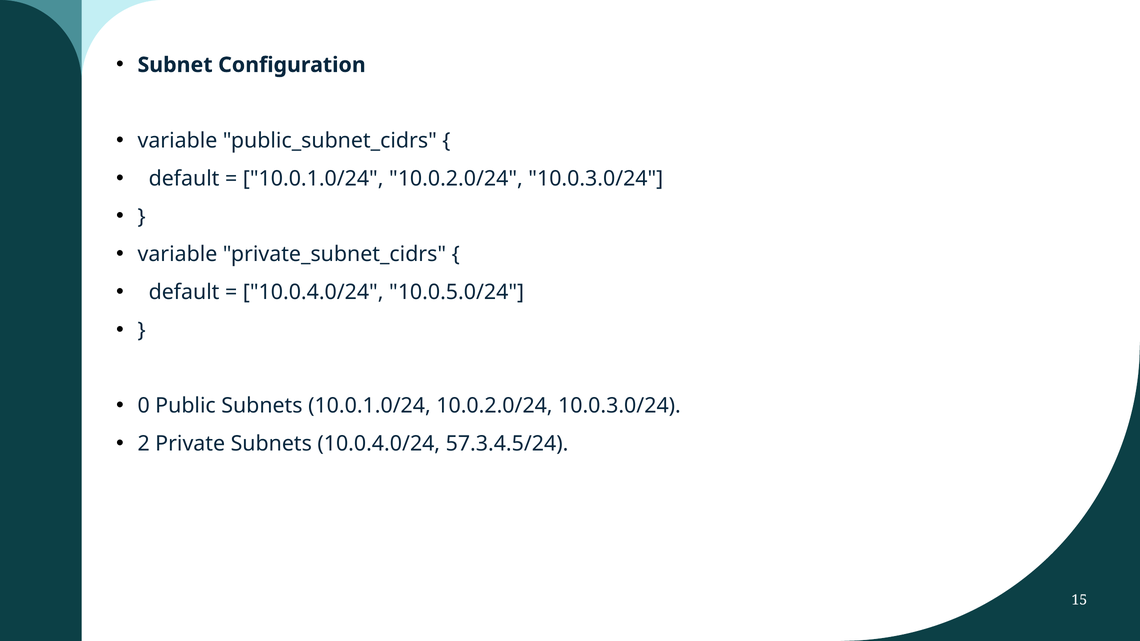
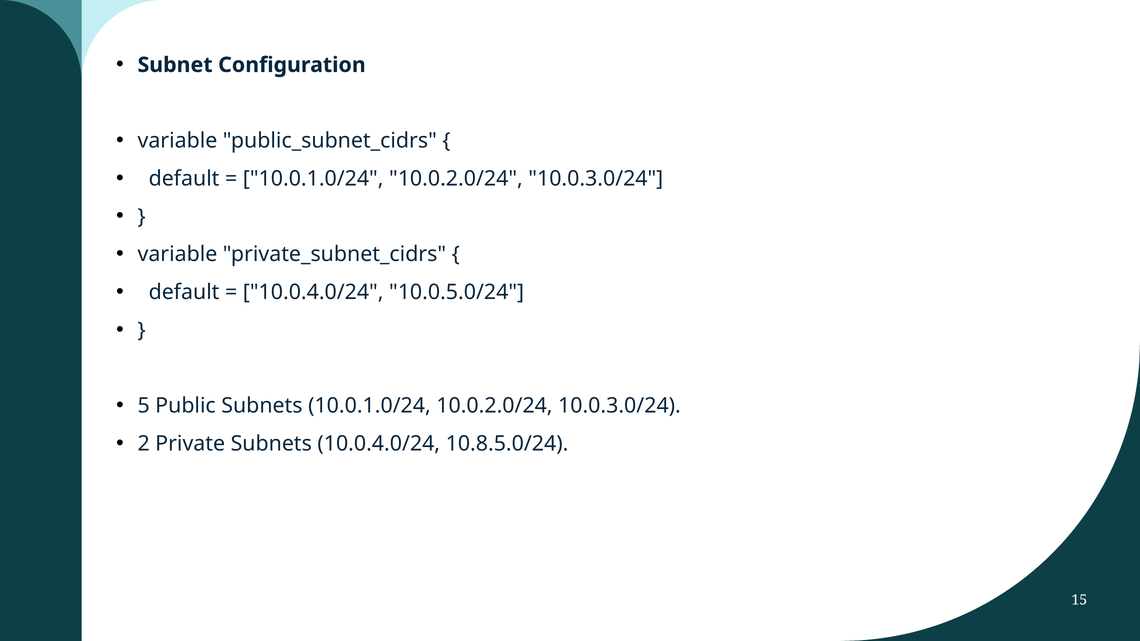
0: 0 -> 5 (144, 406)
57.3.4.5/24: 57.3.4.5/24 -> 10.8.5.0/24 (507, 444)
